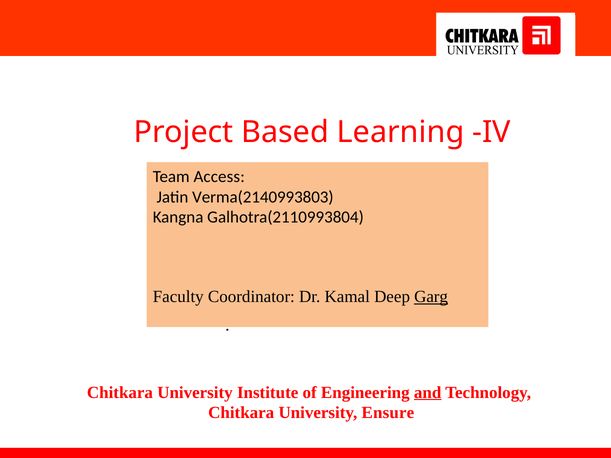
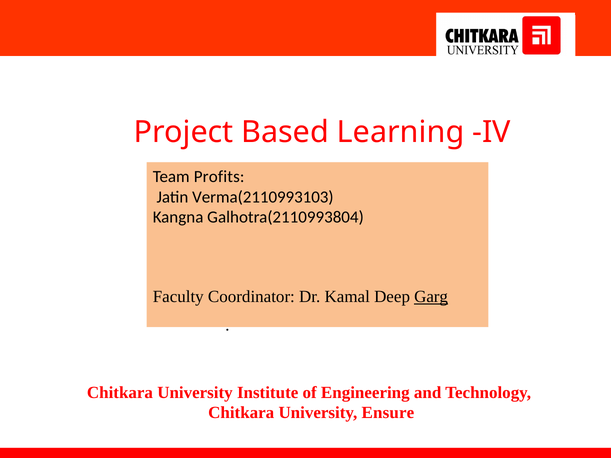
Access: Access -> Profits (219, 177)
Verma(2140993803: Verma(2140993803 -> Verma(2110993103 (263, 197)
and underline: present -> none (428, 393)
